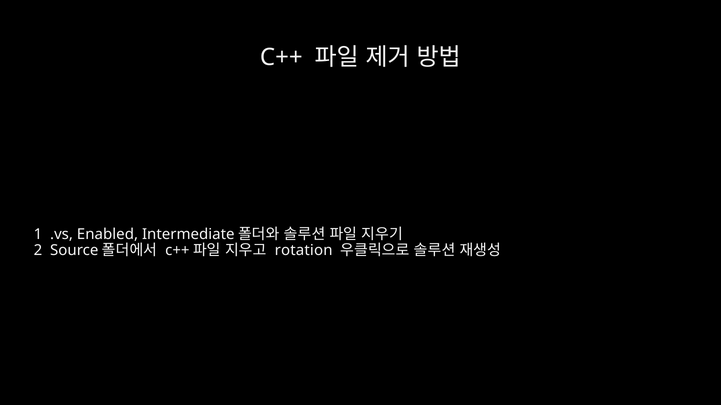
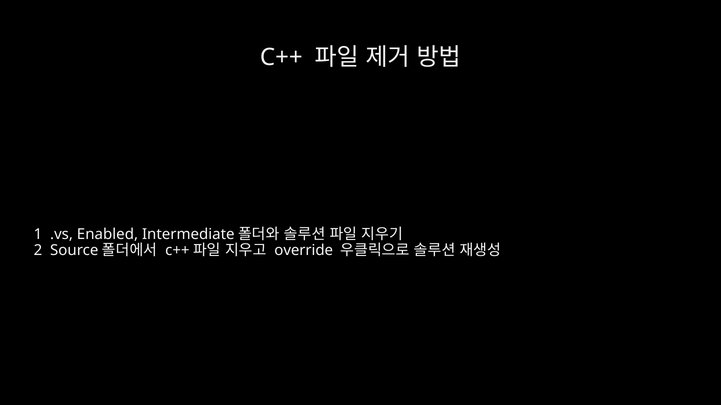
rotation: rotation -> override (304, 251)
